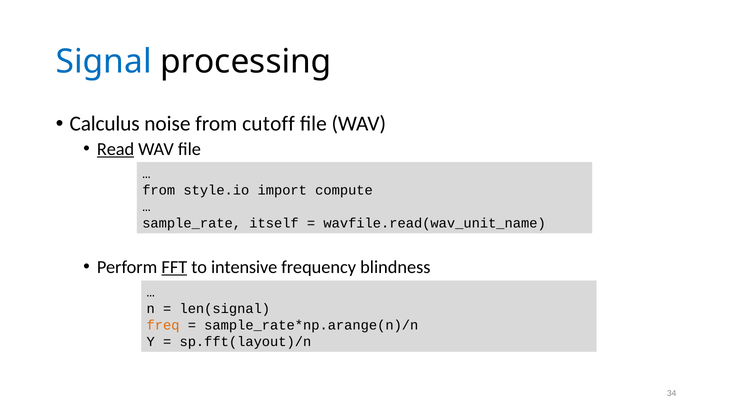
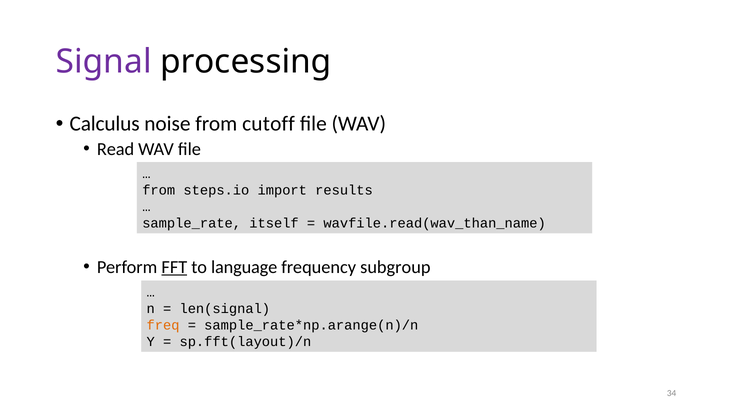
Signal colour: blue -> purple (104, 61)
Read underline: present -> none (116, 149)
style.io: style.io -> steps.io (216, 190)
compute: compute -> results (344, 190)
wavfile.read(wav_unit_name: wavfile.read(wav_unit_name -> wavfile.read(wav_than_name (435, 223)
intensive: intensive -> language (244, 267)
blindness: blindness -> subgroup (395, 267)
